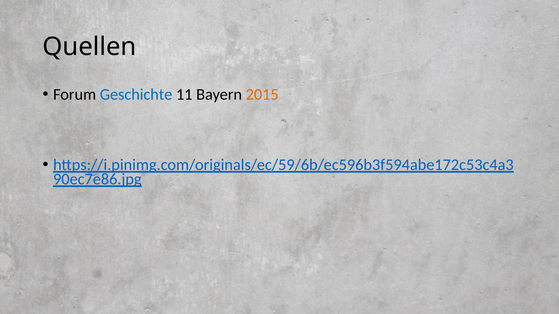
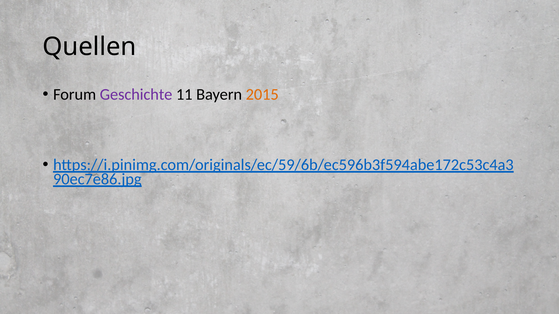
Geschichte colour: blue -> purple (136, 95)
